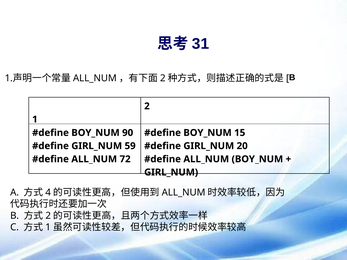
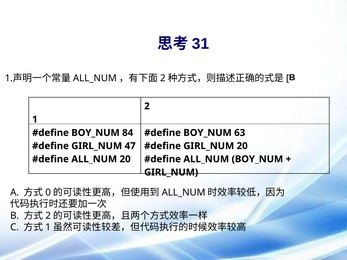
90: 90 -> 84 (128, 133)
15: 15 -> 63 (240, 133)
59: 59 -> 47 (130, 146)
72: 72 -> 20 (125, 159)
4: 4 -> 0 (48, 193)
